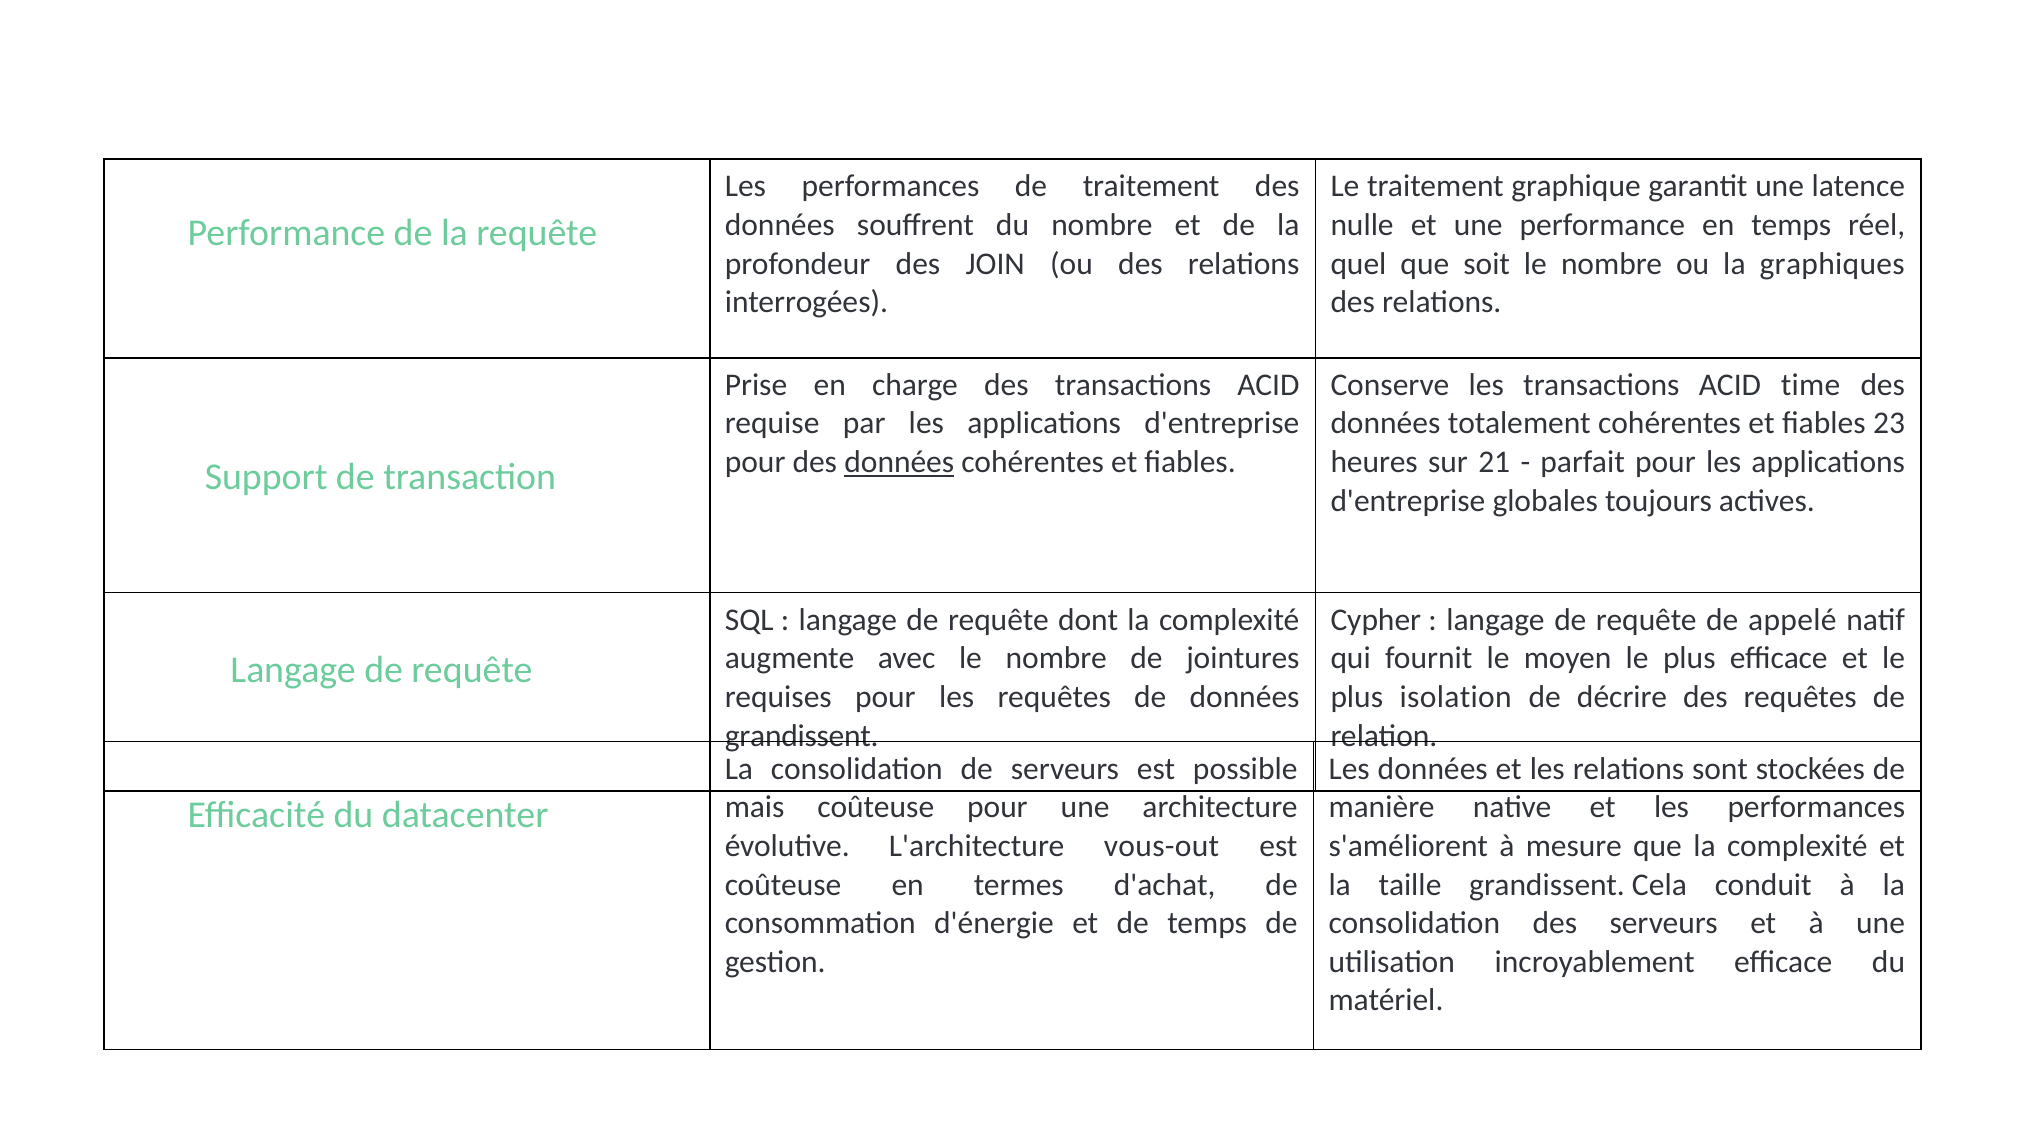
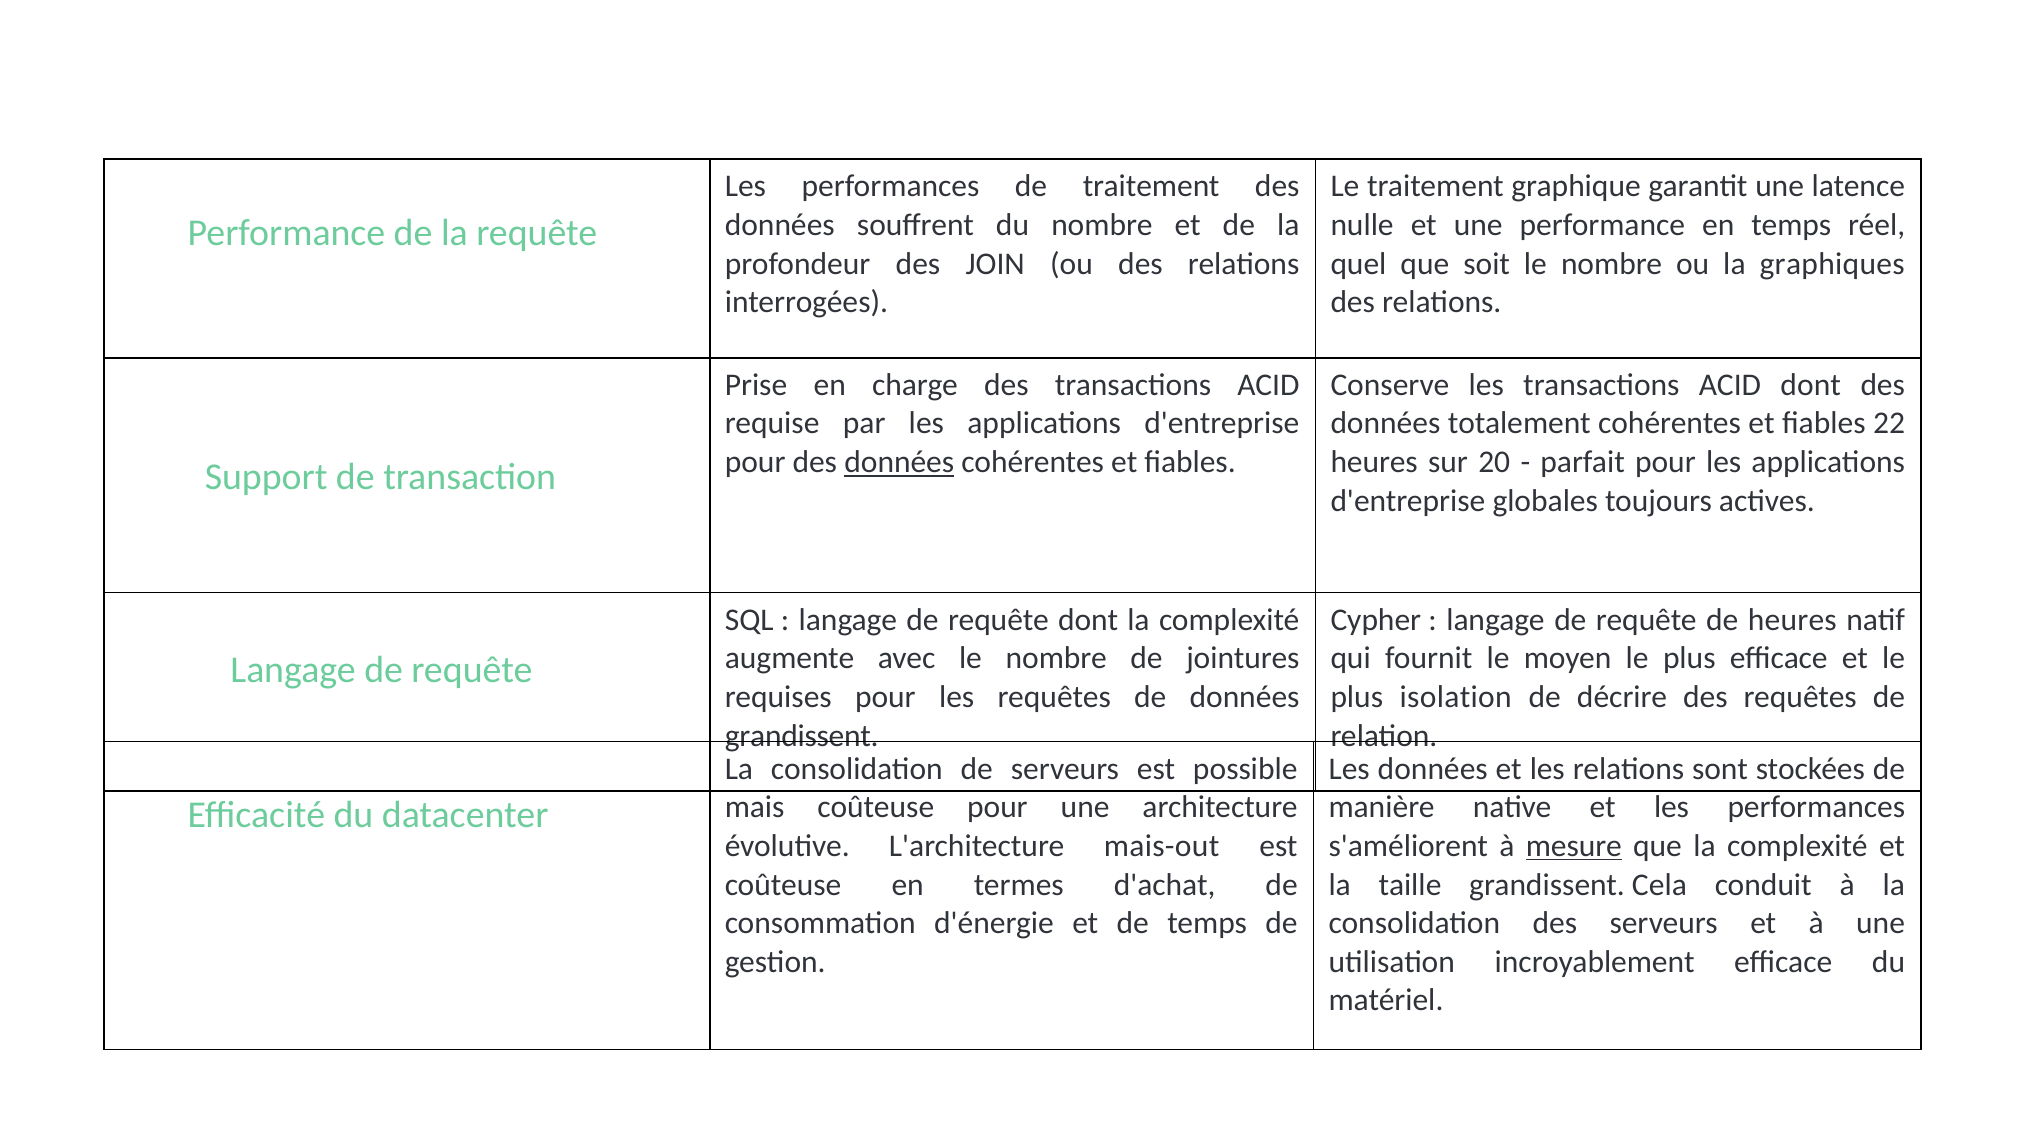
ACID time: time -> dont (1811, 385)
23: 23 -> 22 (1889, 423)
21: 21 -> 20 (1494, 462)
de appelé: appelé -> heures (1792, 620)
vous-out: vous-out -> mais-out (1162, 846)
mesure underline: none -> present (1574, 846)
